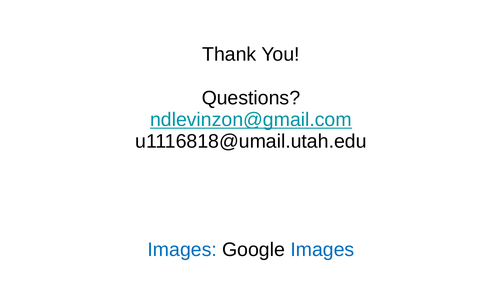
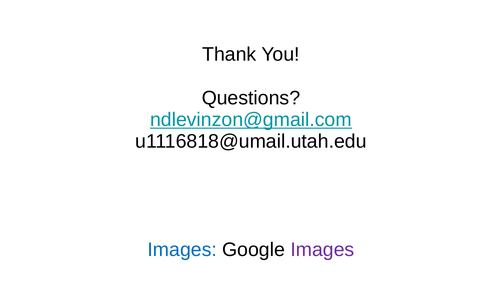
Images colour: blue -> purple (322, 249)
